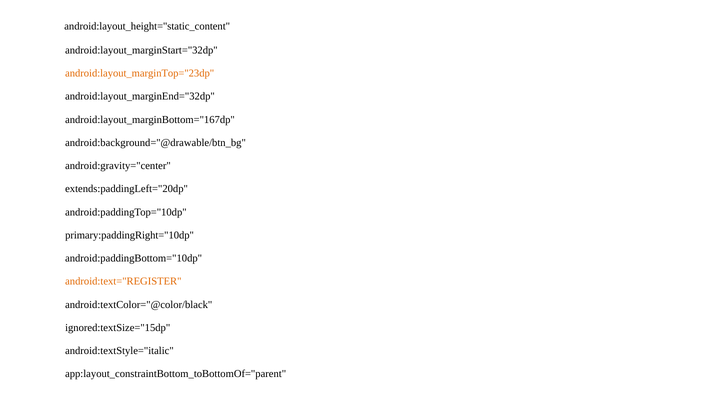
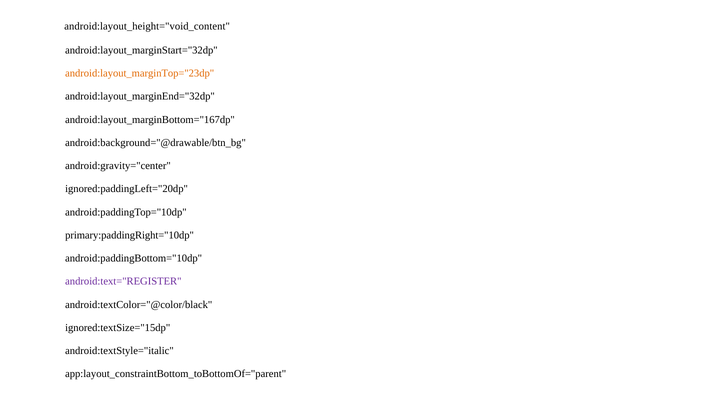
android:layout_height="static_content: android:layout_height="static_content -> android:layout_height="void_content (147, 26)
extends:paddingLeft="20dp: extends:paddingLeft="20dp -> ignored:paddingLeft="20dp (127, 189)
android:text="REGISTER colour: orange -> purple (123, 281)
